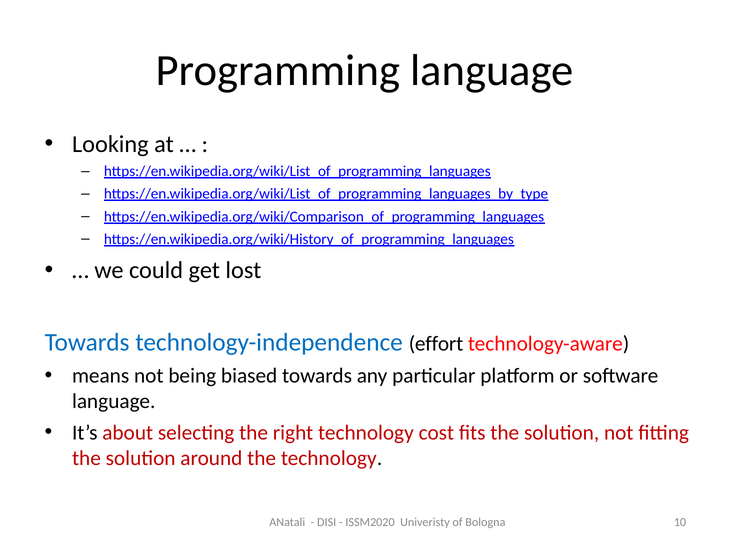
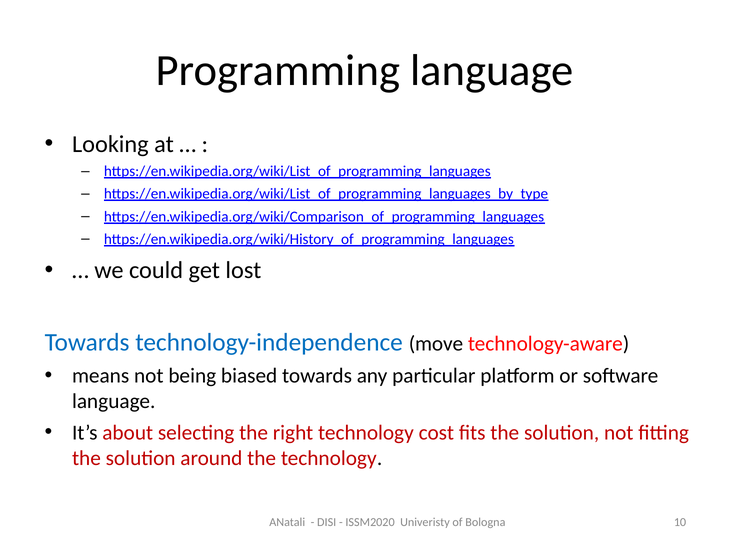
effort: effort -> move (436, 344)
